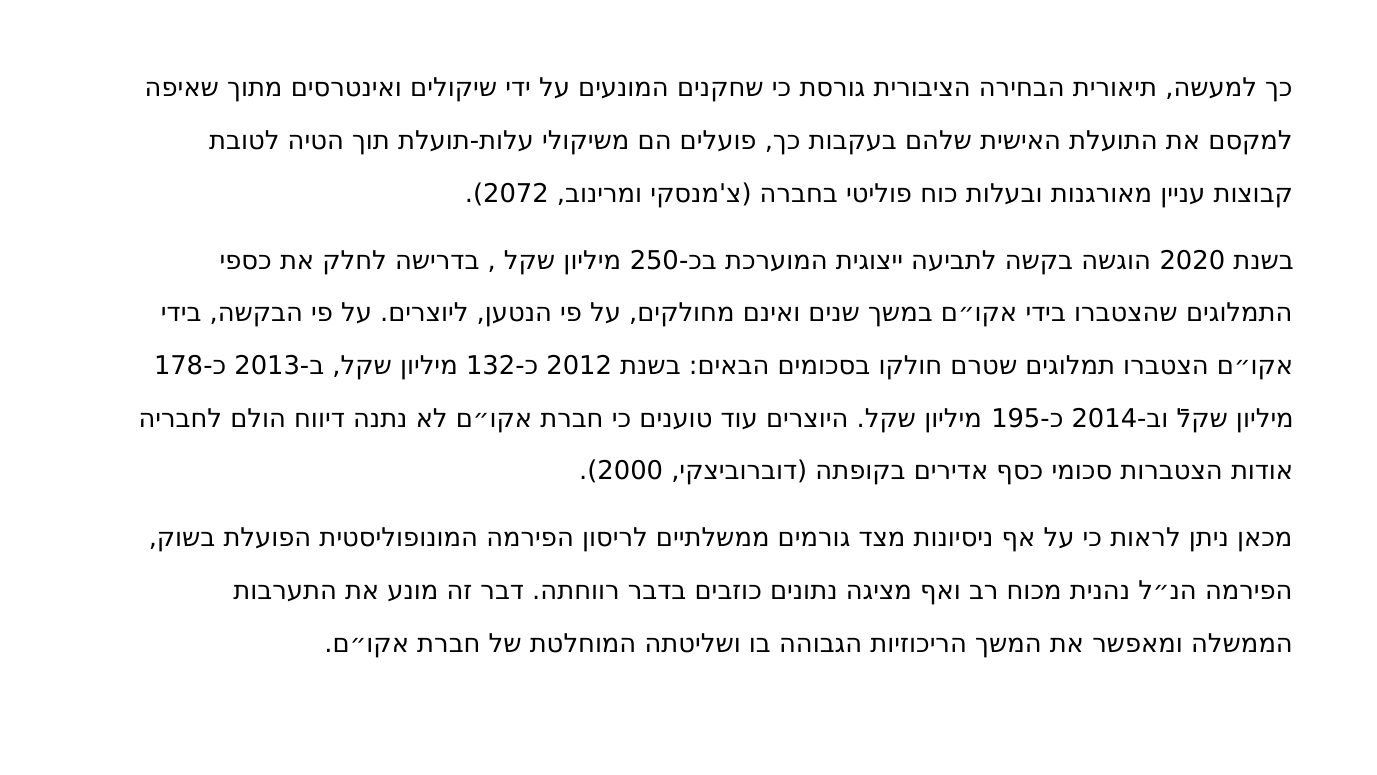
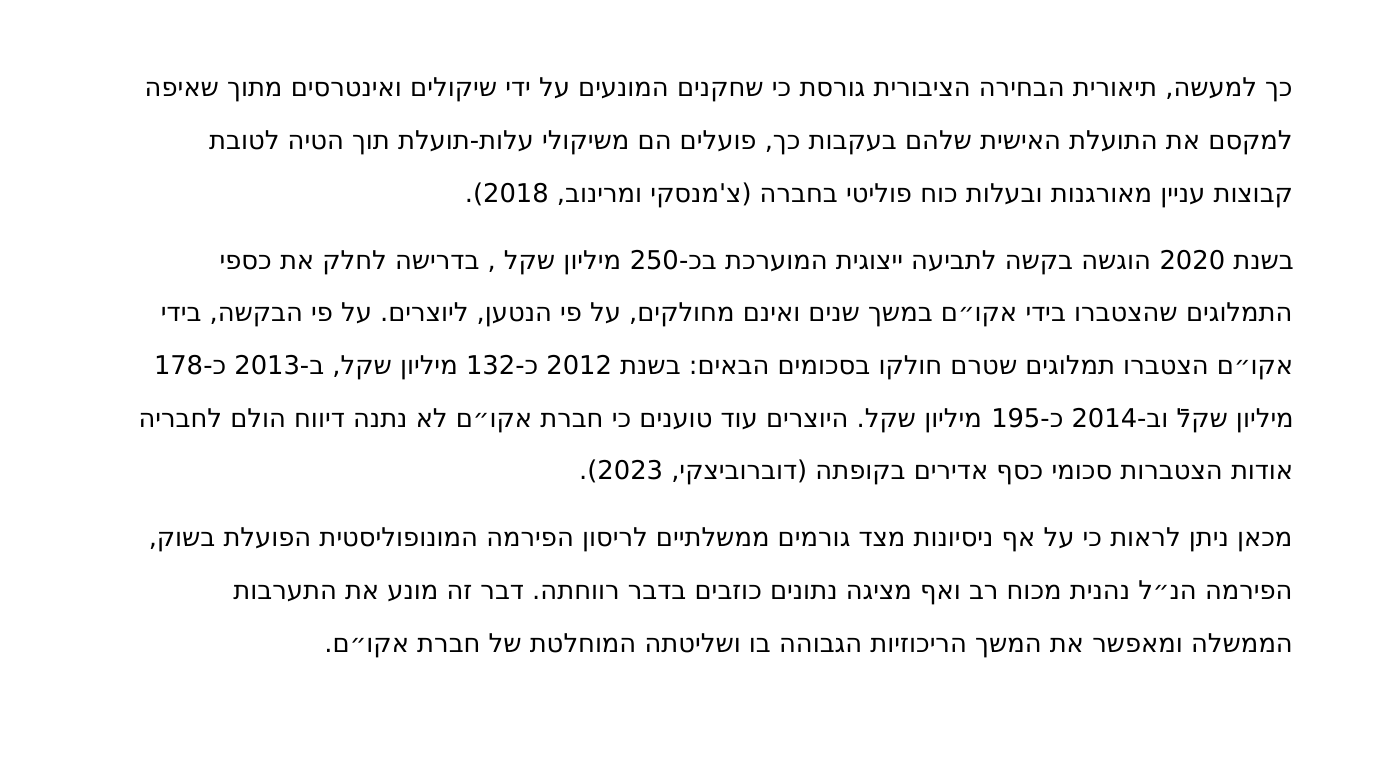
2072: 2072 -> 2018 (516, 193)
2000: 2000 -> 2023 (630, 471)
